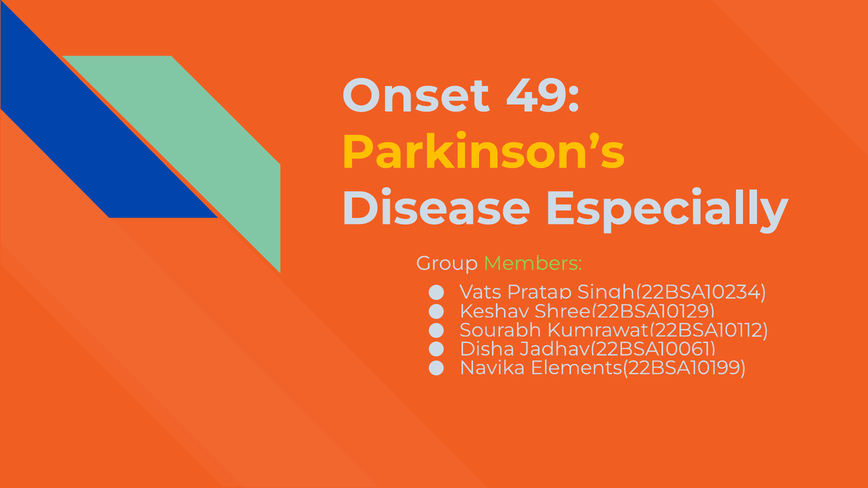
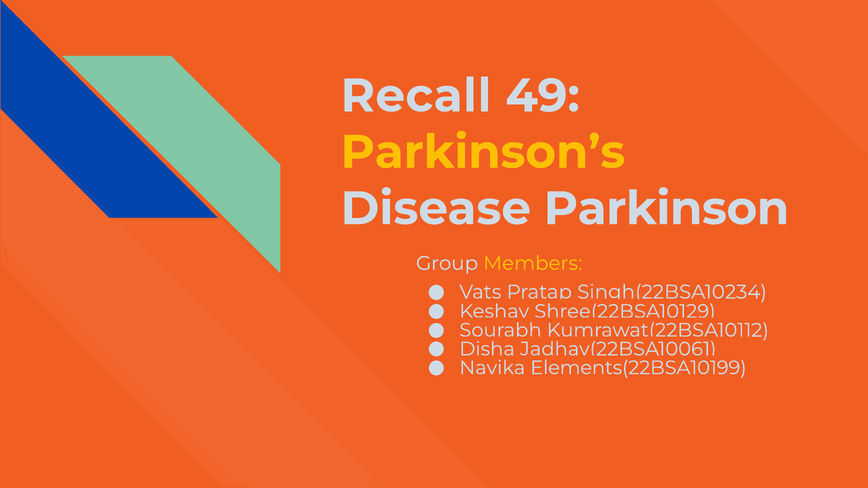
Onset: Onset -> Recall (416, 96)
Especially: Especially -> Parkinson (666, 209)
Members colour: light green -> yellow (533, 263)
